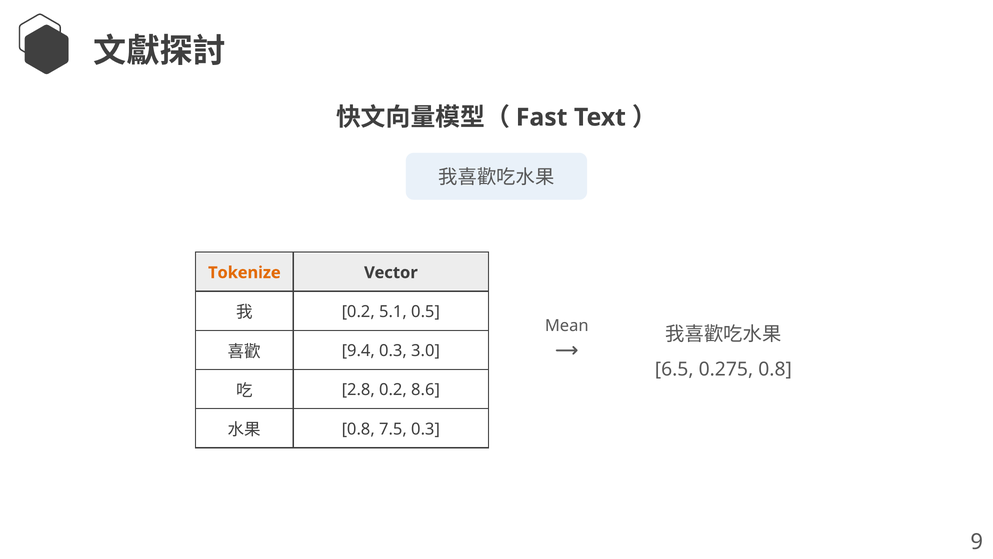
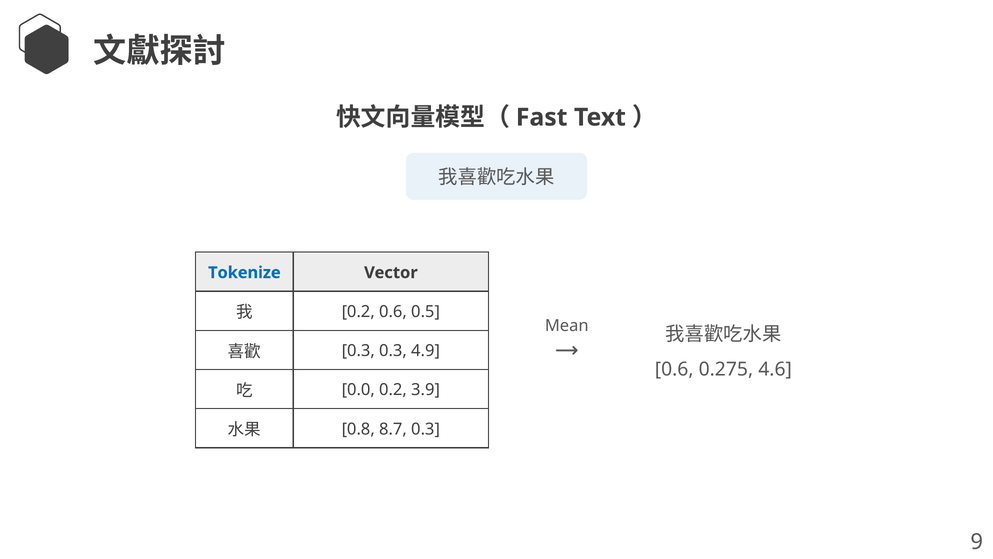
Tokenize colour: orange -> blue (244, 273)
0.2 5.1: 5.1 -> 0.6 (393, 312)
9.4: 9.4 -> 0.3 (358, 351)
3.0: 3.0 -> 4.9 (426, 351)
6.5: 6.5 -> 0.6 (674, 369)
0.275 0.8: 0.8 -> 4.6 (775, 369)
2.8: 2.8 -> 0.0 (358, 390)
8.6: 8.6 -> 3.9 (426, 390)
7.5: 7.5 -> 8.7 (393, 429)
